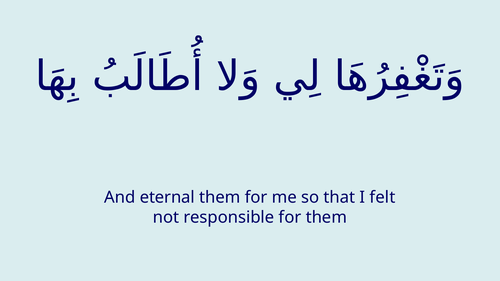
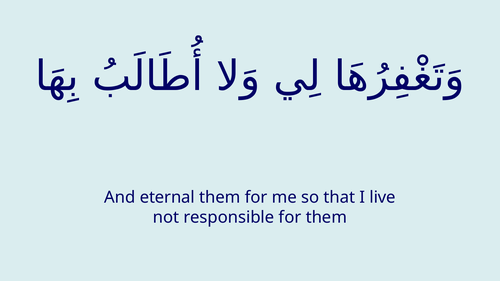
felt: felt -> live (383, 197)
